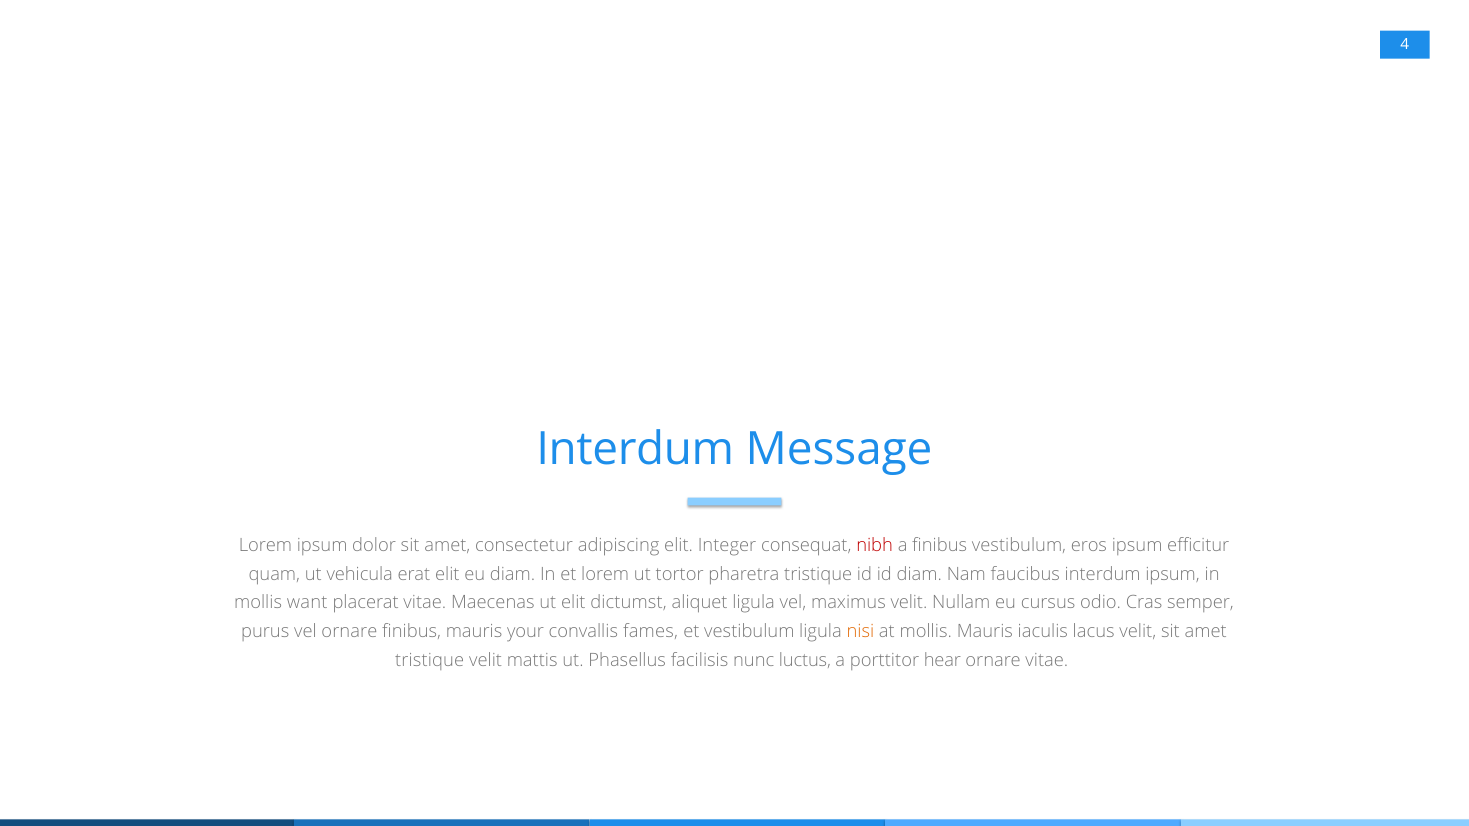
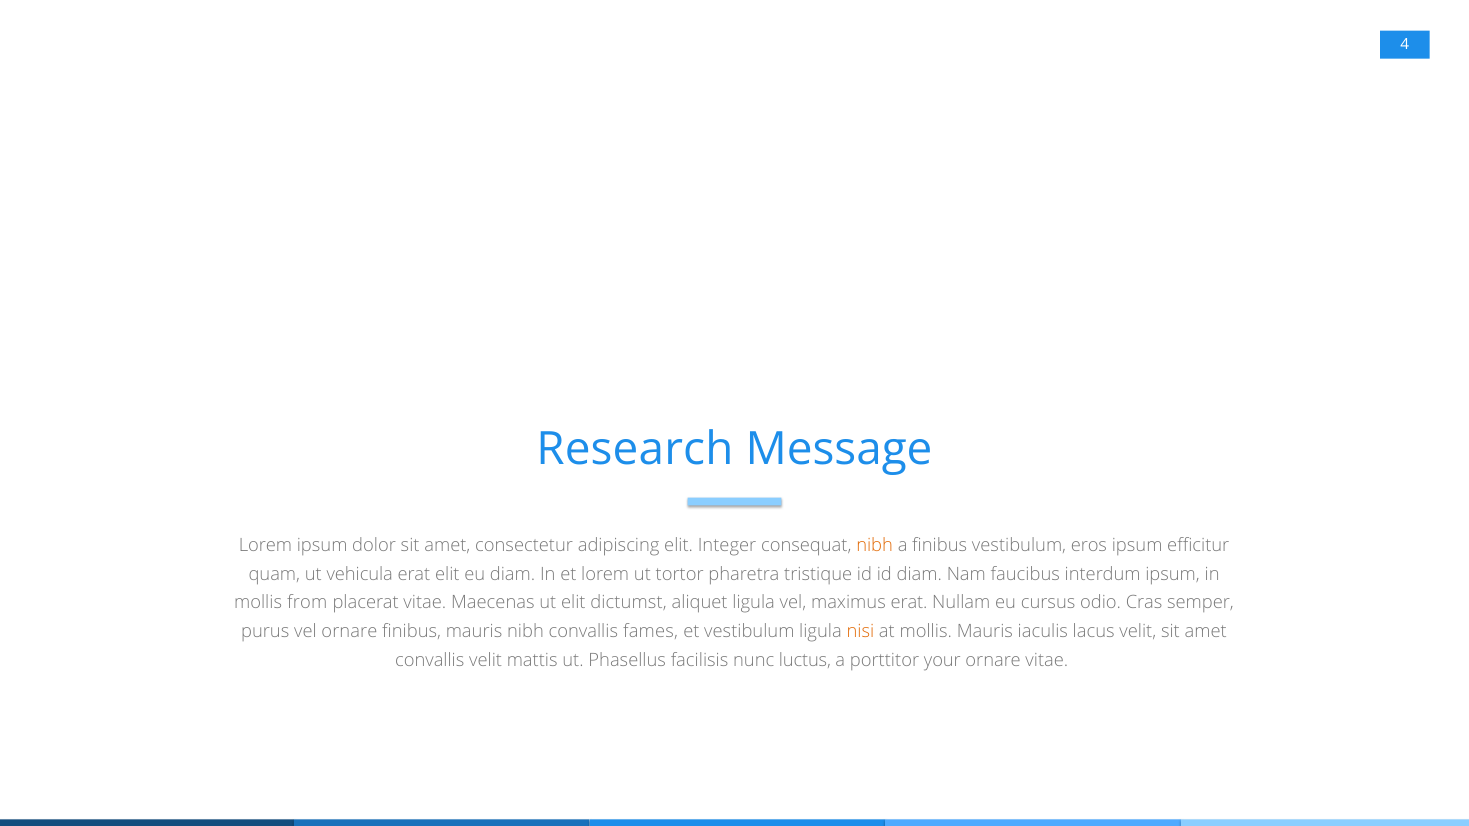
Interdum: Interdum -> Research (635, 449)
nibh colour: red -> orange (875, 546)
want: want -> from (307, 603)
maximus velit: velit -> erat (909, 603)
mauris your: your -> nibh (525, 632)
tristique: tristique -> convallis (430, 660)
hear: hear -> your (942, 660)
